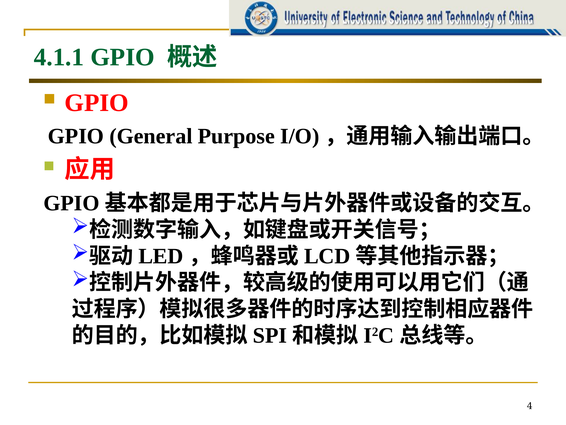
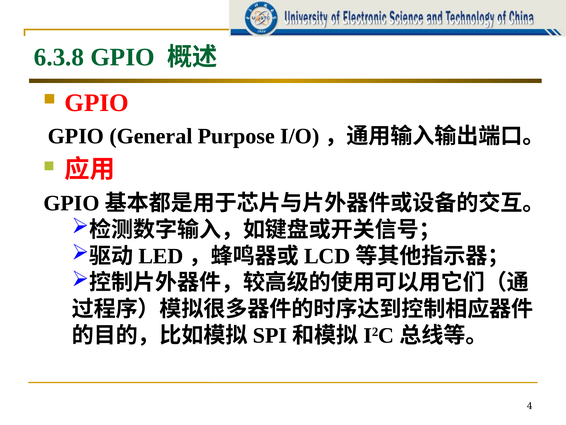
4.1.1: 4.1.1 -> 6.3.8 (59, 57)
